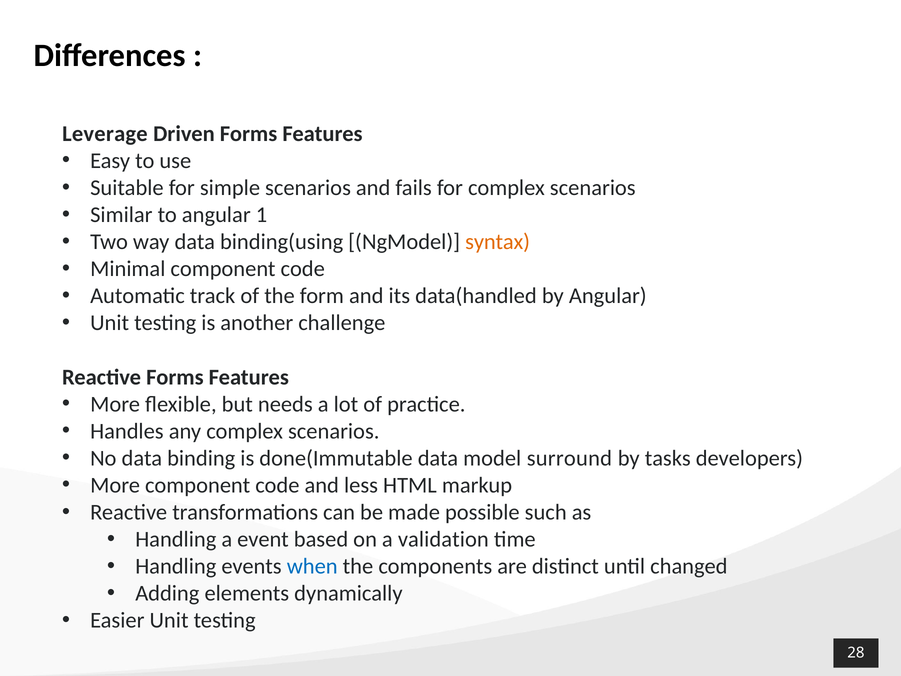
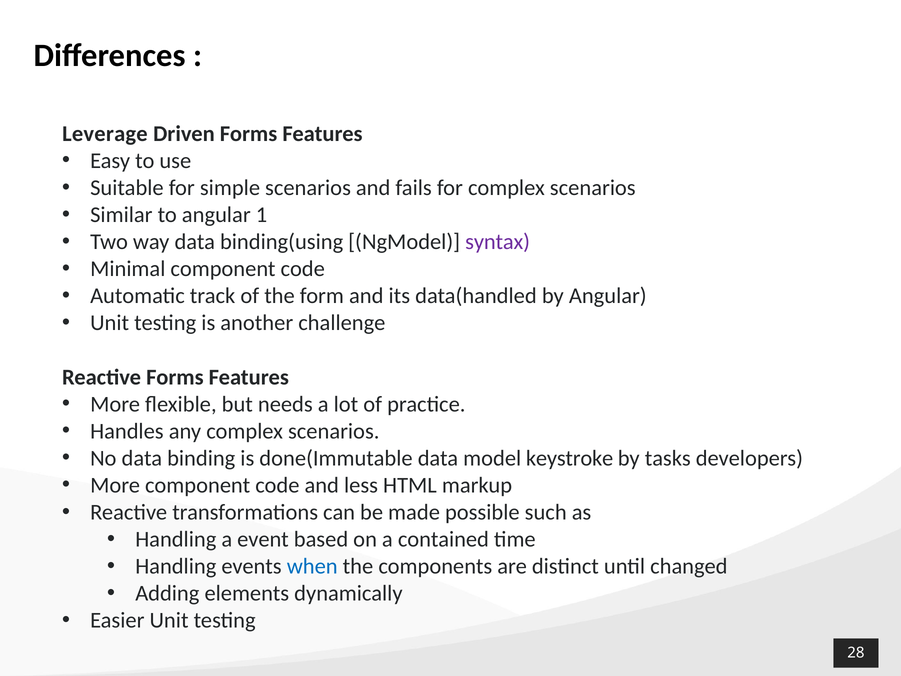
syntax colour: orange -> purple (498, 242)
surround: surround -> keystroke (570, 458)
validation: validation -> contained (443, 539)
